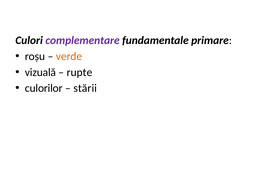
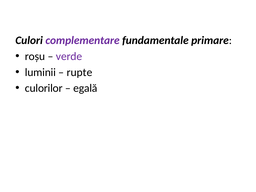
verde colour: orange -> purple (69, 56)
vizuală: vizuală -> luminii (40, 72)
stării: stării -> egală (85, 88)
